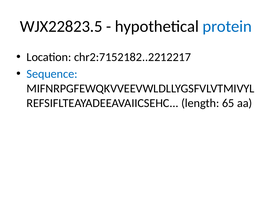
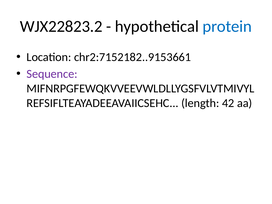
WJX22823.5: WJX22823.5 -> WJX22823.2 (61, 26)
chr2:7152182..2212217: chr2:7152182..2212217 -> chr2:7152182..9153661 (133, 57)
Sequence colour: blue -> purple (52, 74)
65: 65 -> 42 (228, 103)
